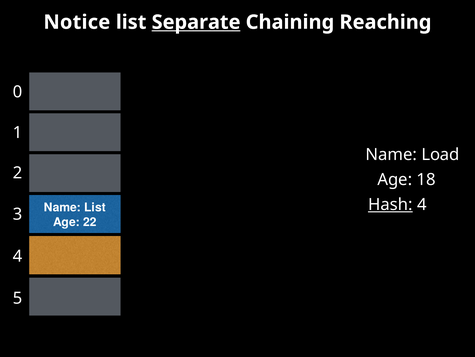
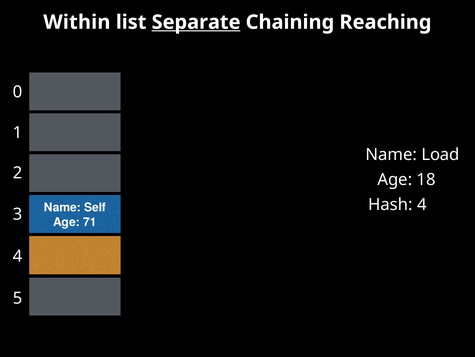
Notice: Notice -> Within (77, 22)
Hash underline: present -> none (390, 204)
Name List: List -> Self (95, 207)
22: 22 -> 71 (90, 222)
